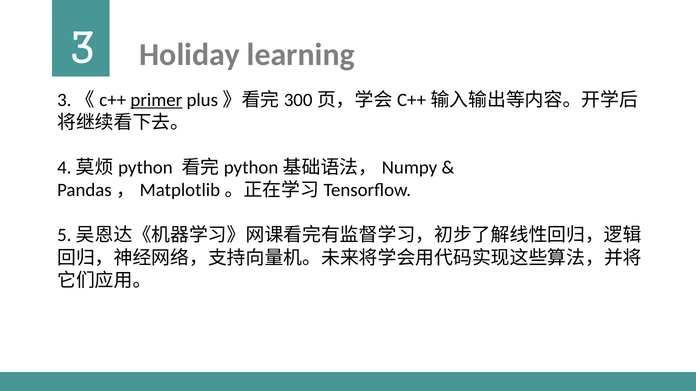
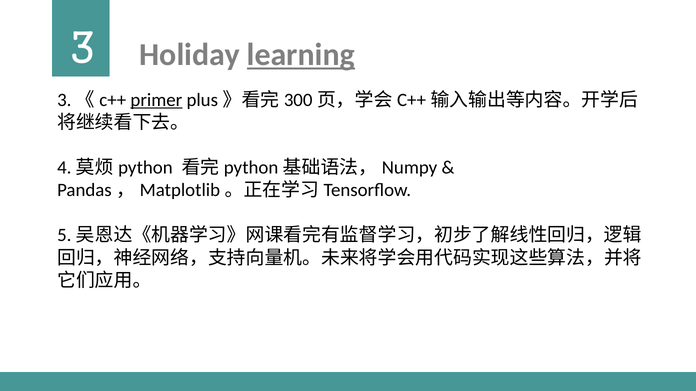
learning underline: none -> present (301, 55)
